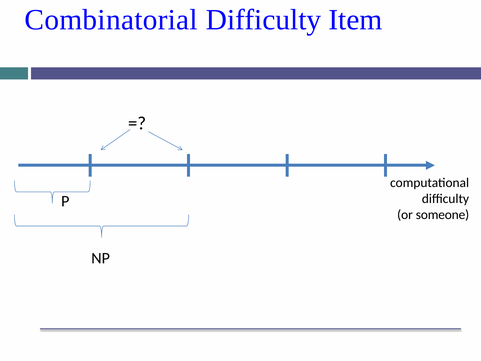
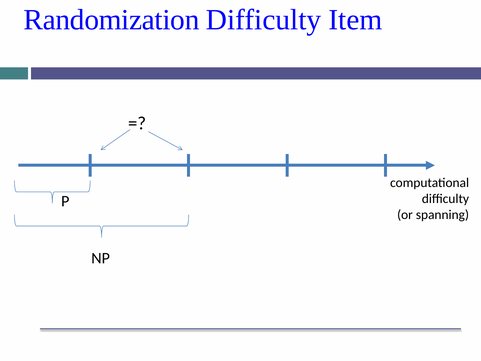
Combinatorial: Combinatorial -> Randomization (111, 20)
someone: someone -> spanning (442, 215)
